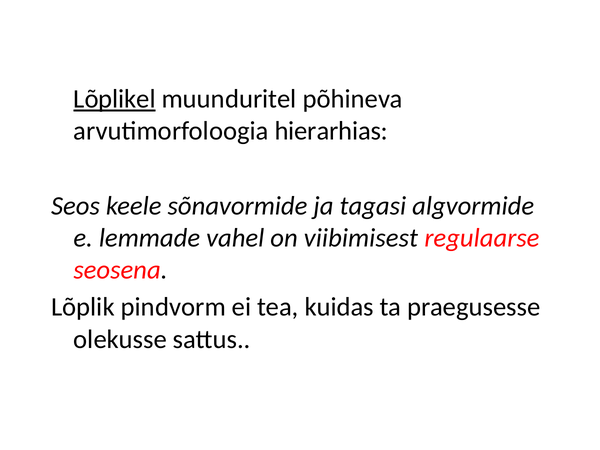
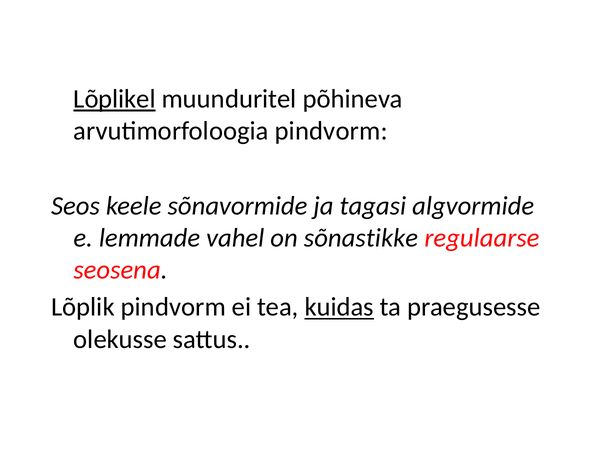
arvutimorfoloogia hierarhias: hierarhias -> pindvorm (331, 131)
viibimisest: viibimisest -> sõnastikke (361, 238)
kuidas underline: none -> present (339, 307)
